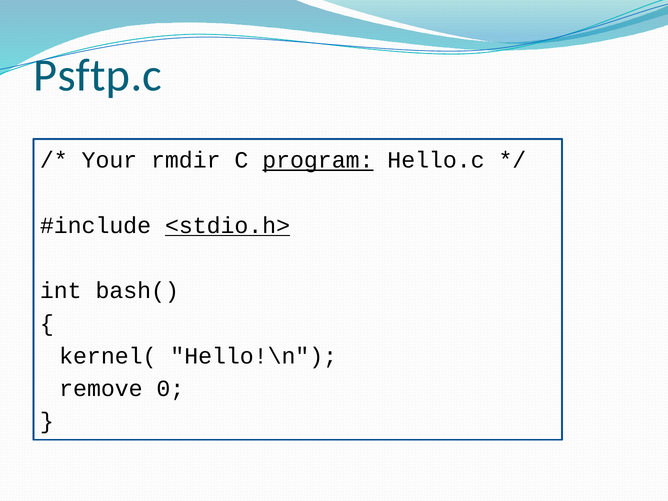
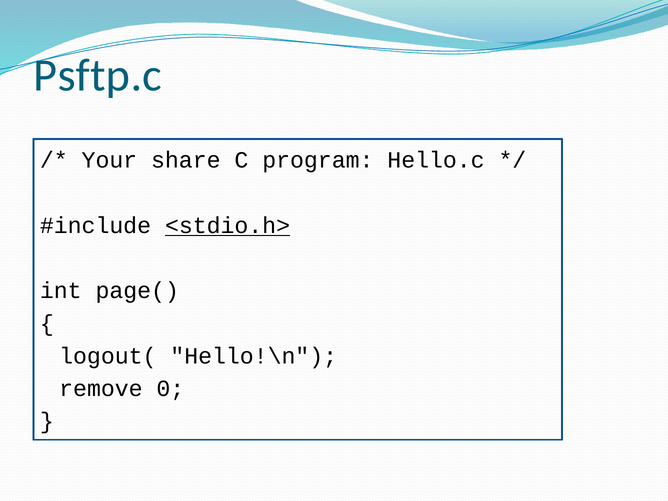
rmdir: rmdir -> share (186, 160)
program underline: present -> none (318, 160)
bash(: bash( -> page( (137, 291)
kernel(: kernel( -> logout( (108, 356)
